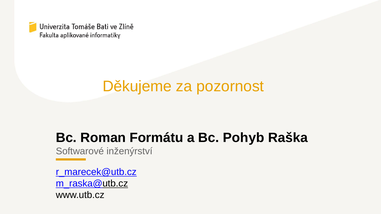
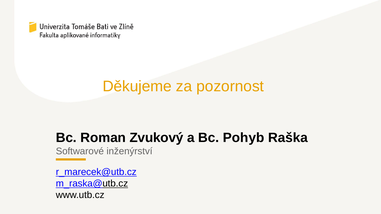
Formátu: Formátu -> Zvukový (156, 138)
